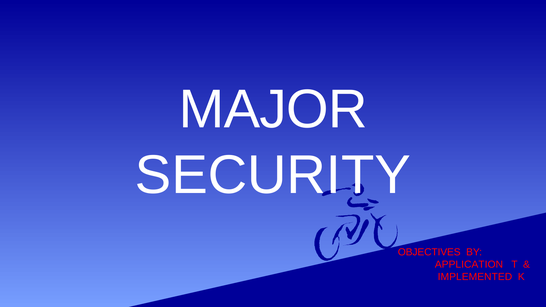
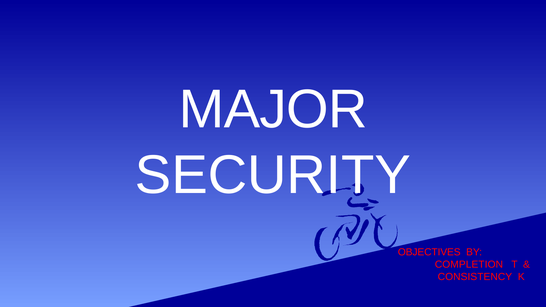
APPLICATION: APPLICATION -> COMPLETION (469, 265)
IMPLEMENTED: IMPLEMENTED -> CONSISTENCY (475, 277)
